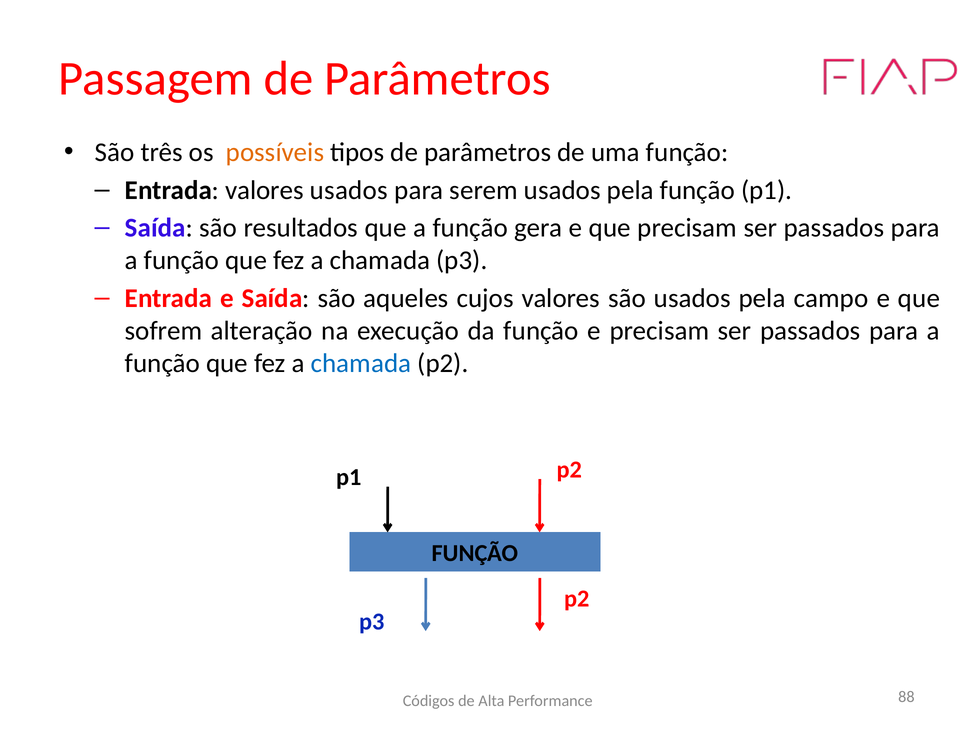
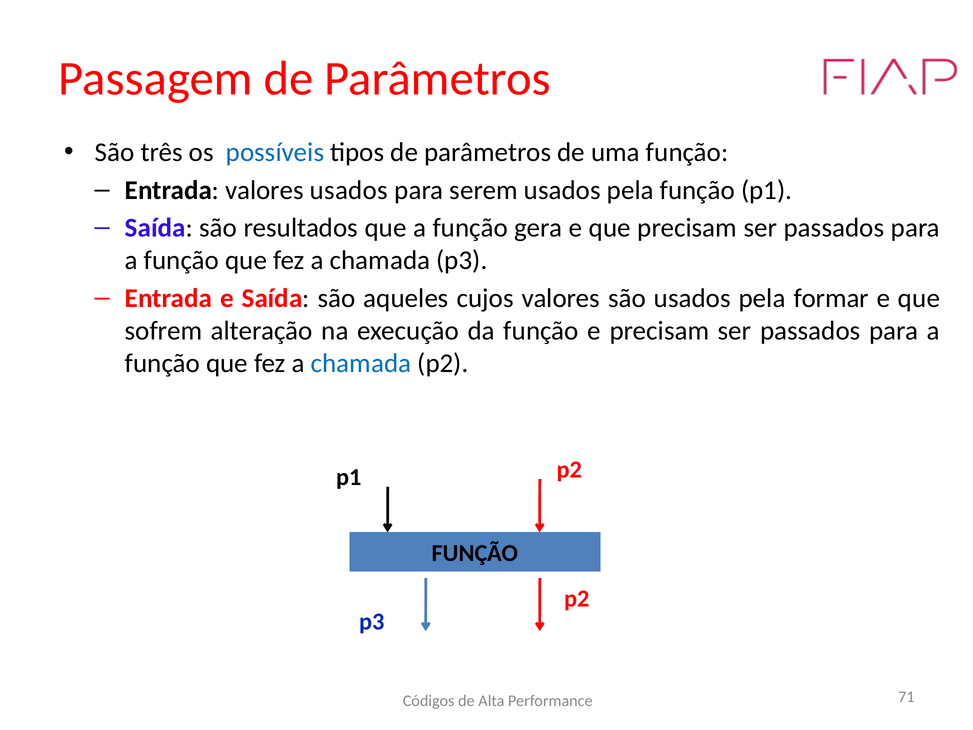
possíveis colour: orange -> blue (275, 152)
campo: campo -> formar (831, 298)
88: 88 -> 71 (906, 697)
